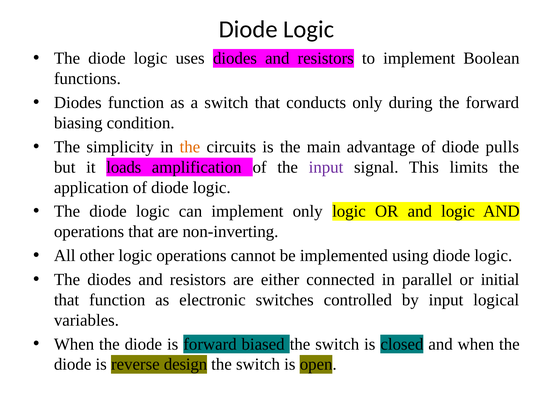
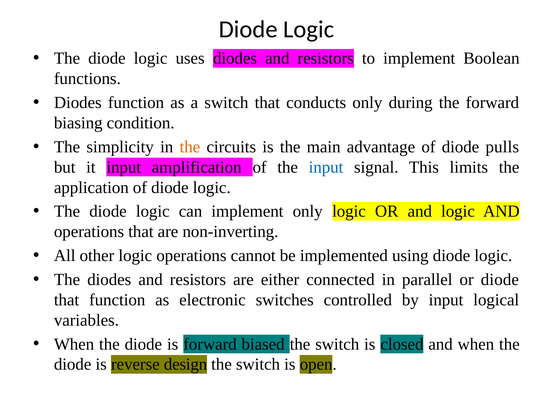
it loads: loads -> input (124, 167)
input colour: purple -> blue (326, 167)
or initial: initial -> diode (500, 279)
